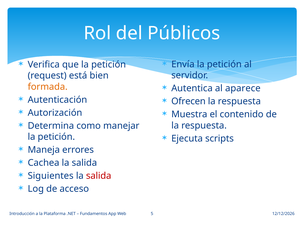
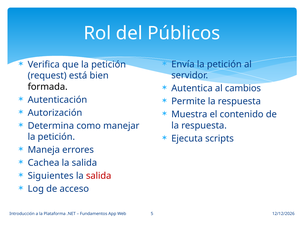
aparece: aparece -> cambios (243, 88)
formada colour: orange -> black (48, 87)
Ofrecen: Ofrecen -> Permite (188, 101)
